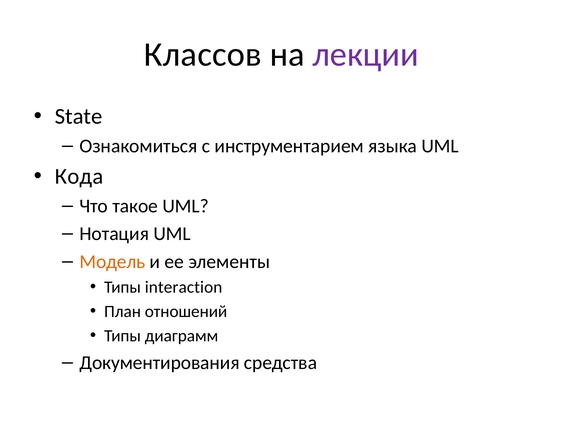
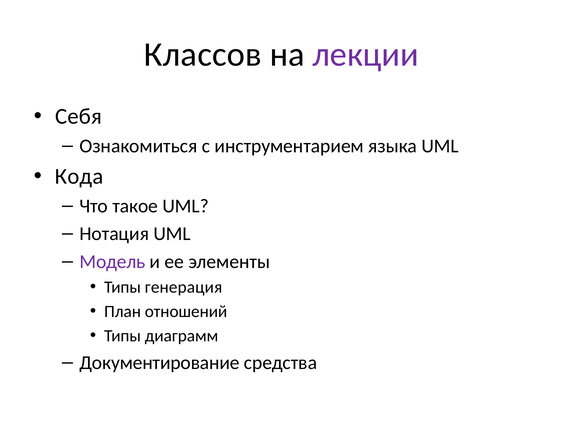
State: State -> Себя (78, 117)
Модель colour: orange -> purple (112, 262)
interaction: interaction -> генерация (184, 287)
Документирования: Документирования -> Документирование (160, 363)
